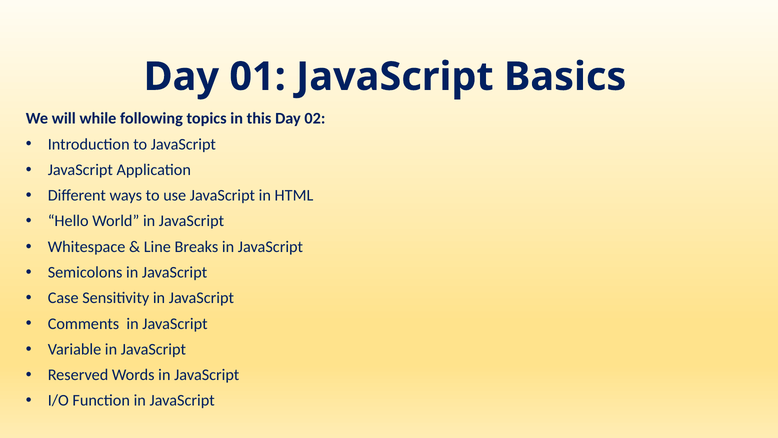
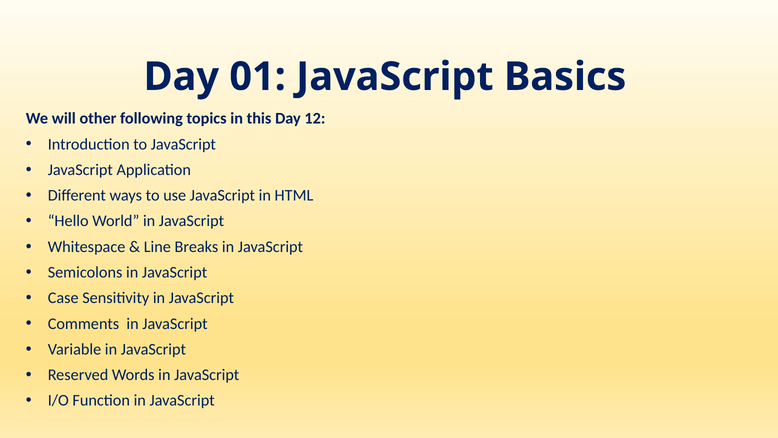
while: while -> other (98, 118)
02: 02 -> 12 (315, 118)
